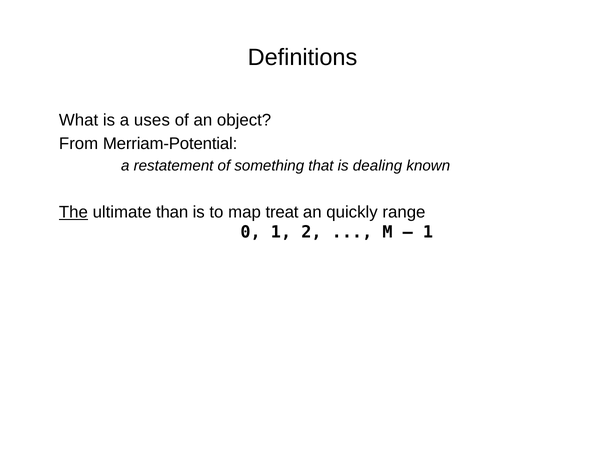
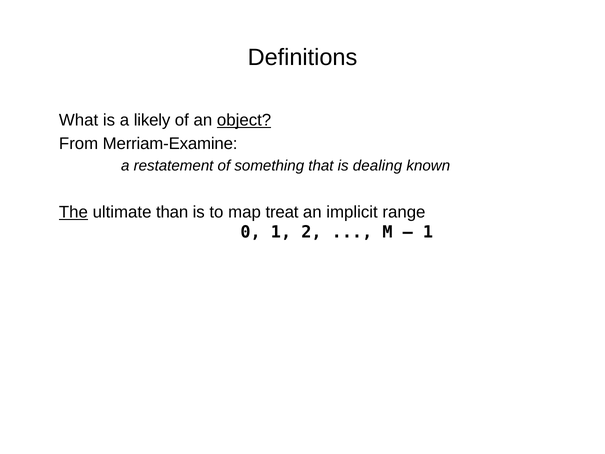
uses: uses -> likely (152, 120)
object underline: none -> present (244, 120)
Merriam-Potential: Merriam-Potential -> Merriam-Examine (170, 144)
quickly: quickly -> implicit (352, 212)
